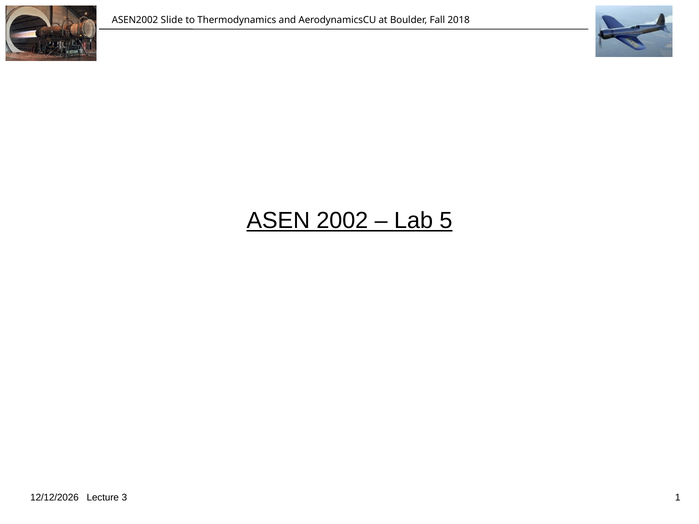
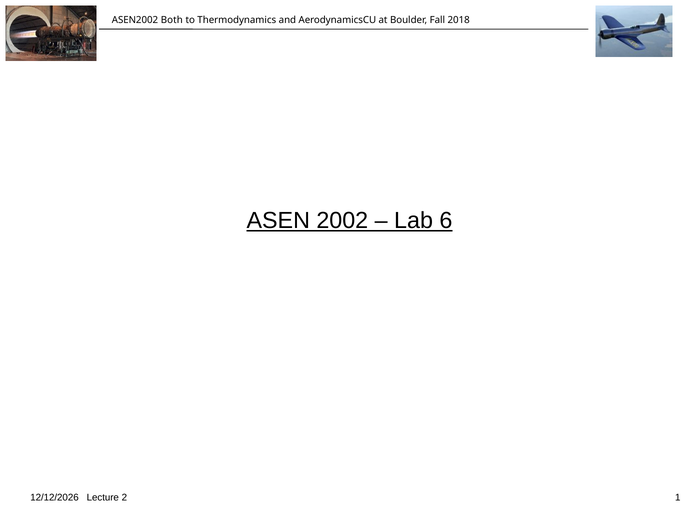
Slide: Slide -> Both (172, 20)
5: 5 -> 6 (446, 221)
3: 3 -> 2 (124, 498)
